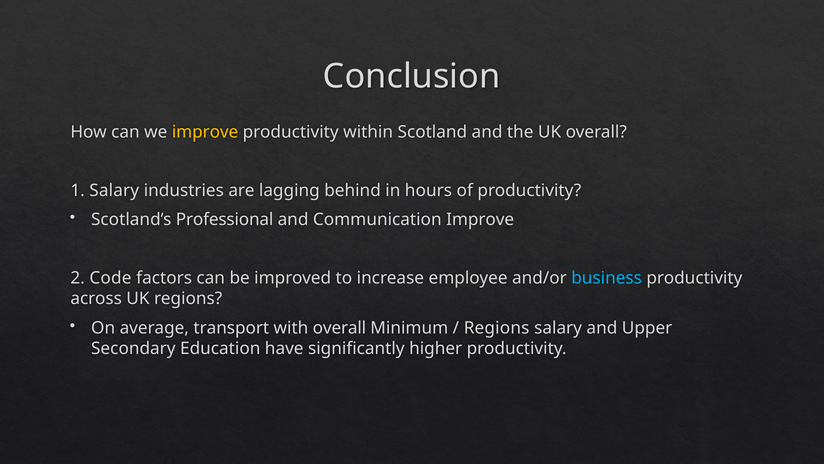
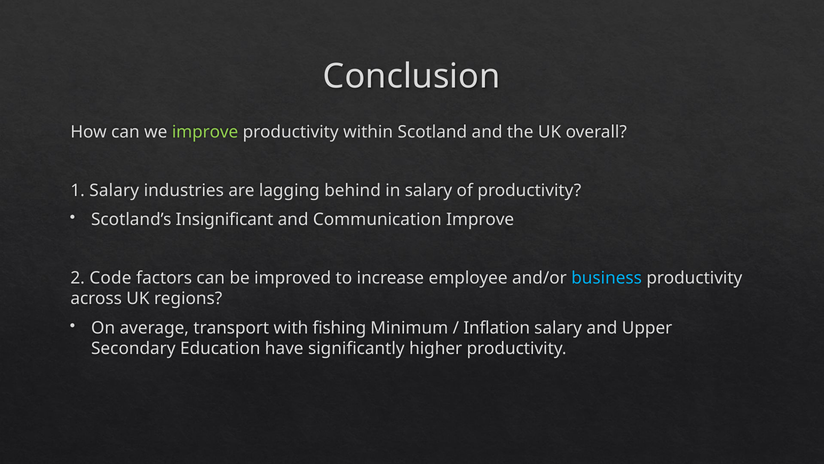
improve colour: yellow -> light green (205, 132)
in hours: hours -> salary (429, 190)
Professional: Professional -> Insignificant (225, 219)
with overall: overall -> fishing (339, 328)
Regions: Regions -> Inflation (497, 328)
